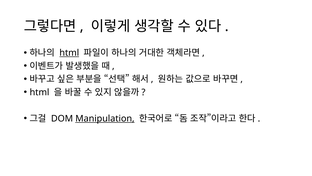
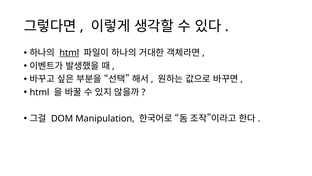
Manipulation underline: present -> none (105, 118)
